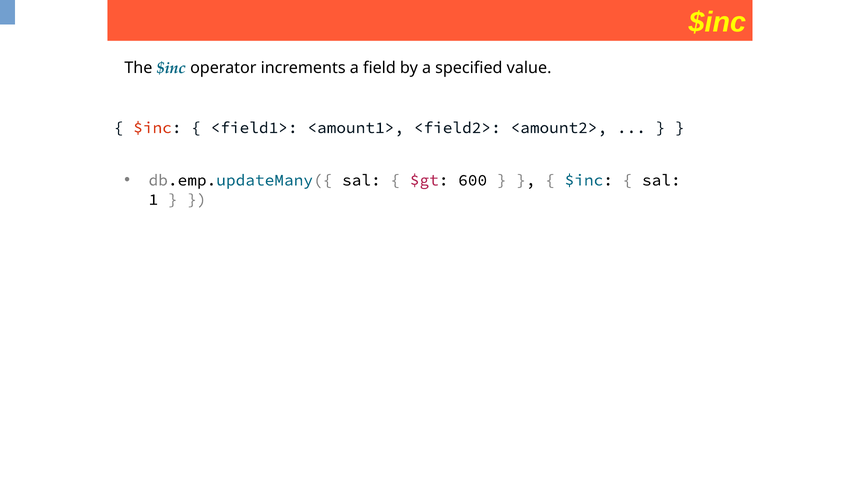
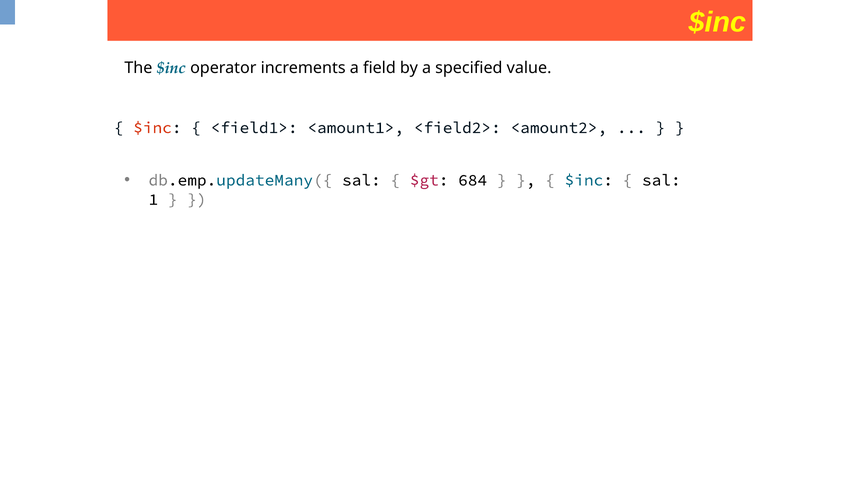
600: 600 -> 684 (473, 180)
